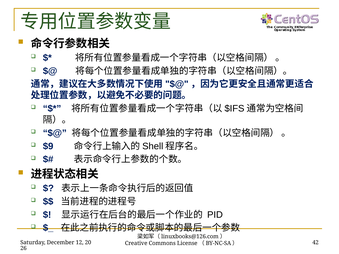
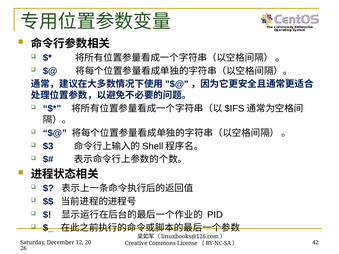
$9: $9 -> $3 (48, 146)
